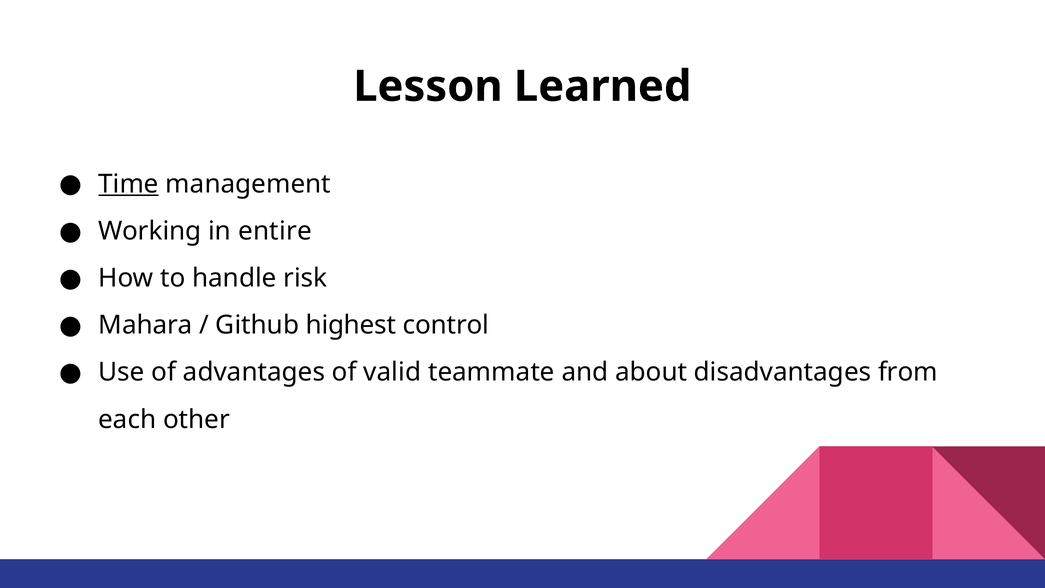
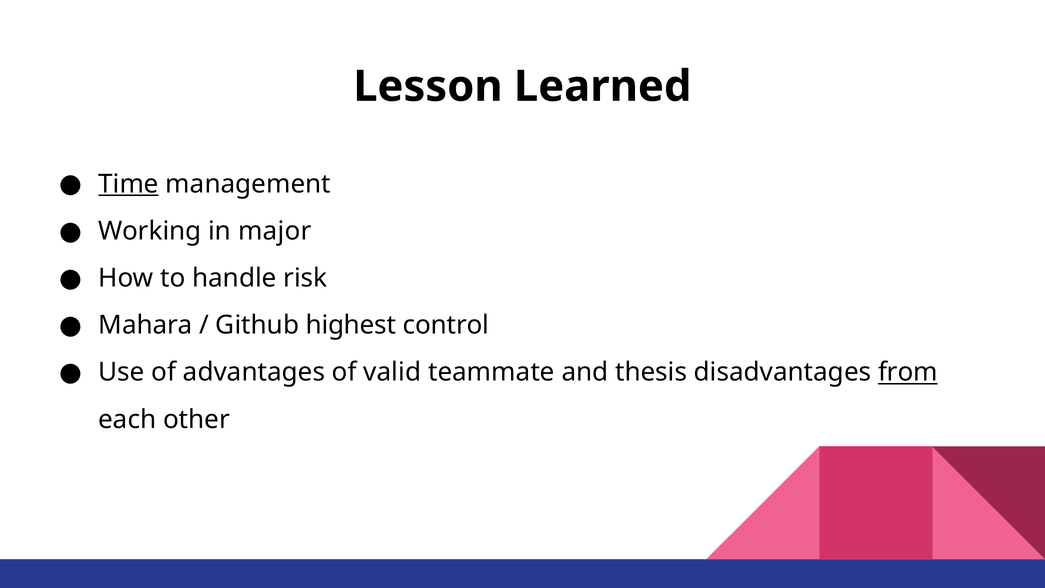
entire: entire -> major (275, 231)
about: about -> thesis (651, 372)
from underline: none -> present (908, 372)
